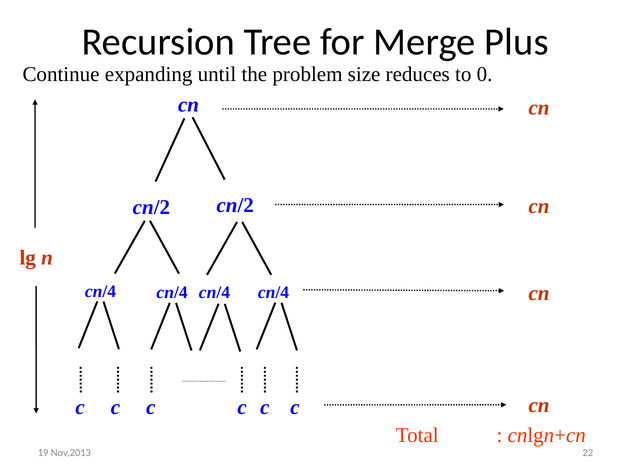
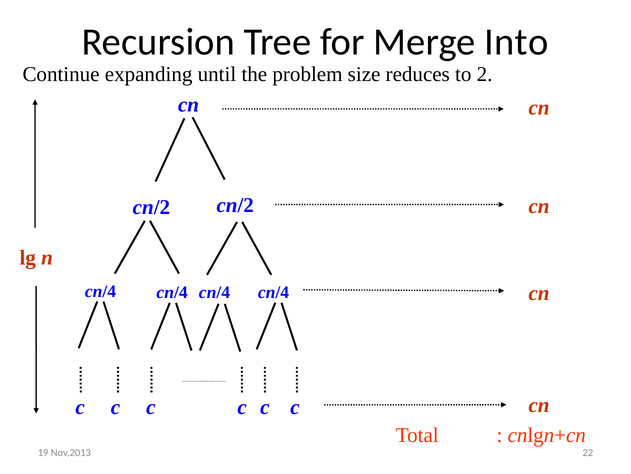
Plus: Plus -> Into (516, 42)
0: 0 -> 2 (485, 74)
